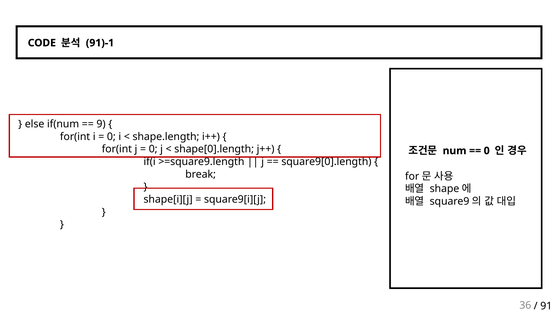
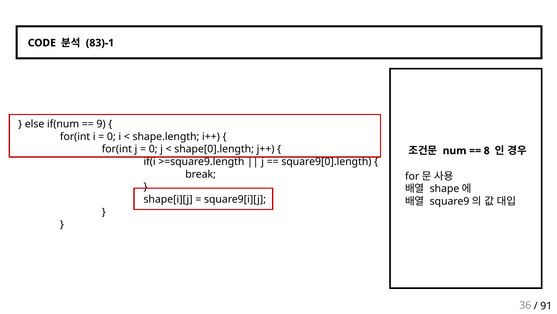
91)-1: 91)-1 -> 83)-1 (100, 43)
0: 0 -> 8 (487, 150)
